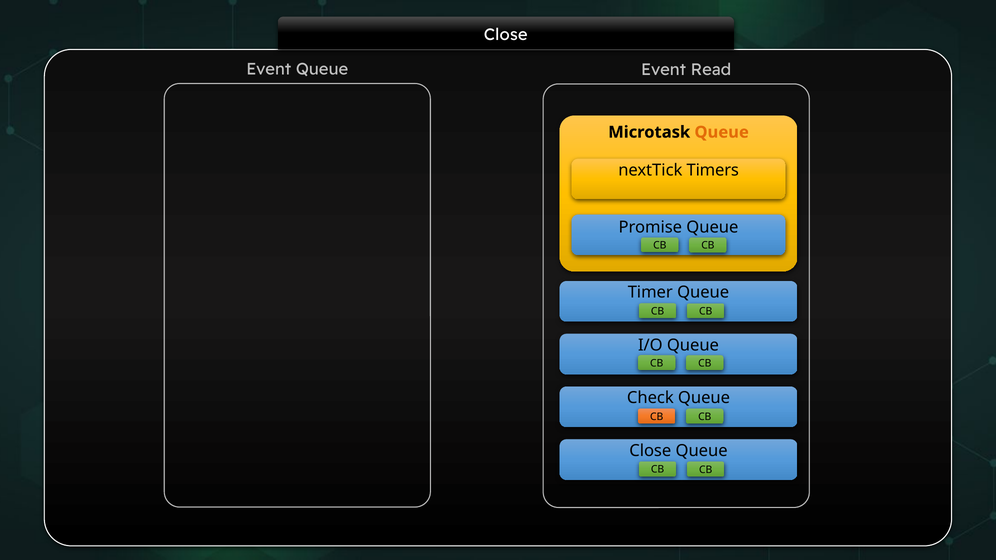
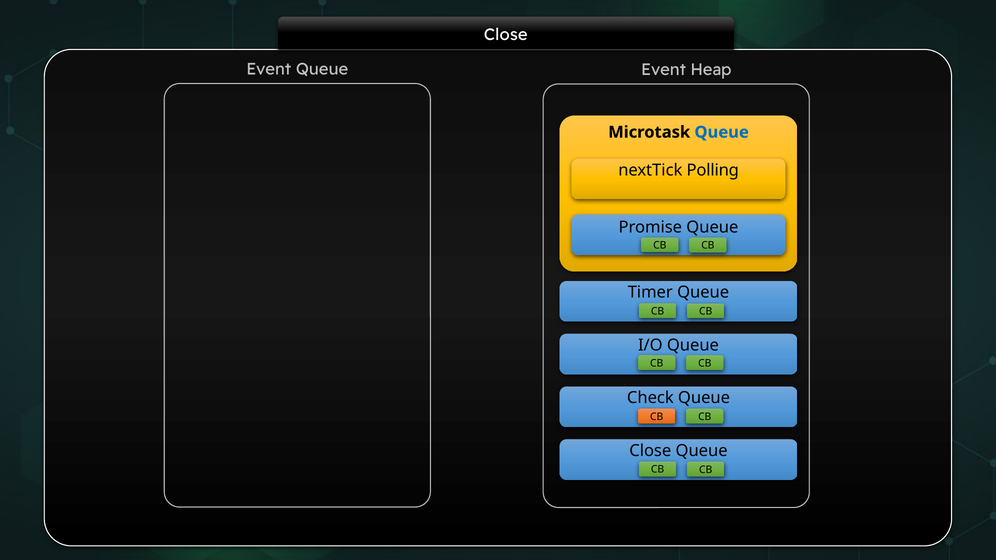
Read: Read -> Heap (711, 70)
Queue colour: orange -> blue (722, 132)
Timers: Timers -> Polling (713, 170)
